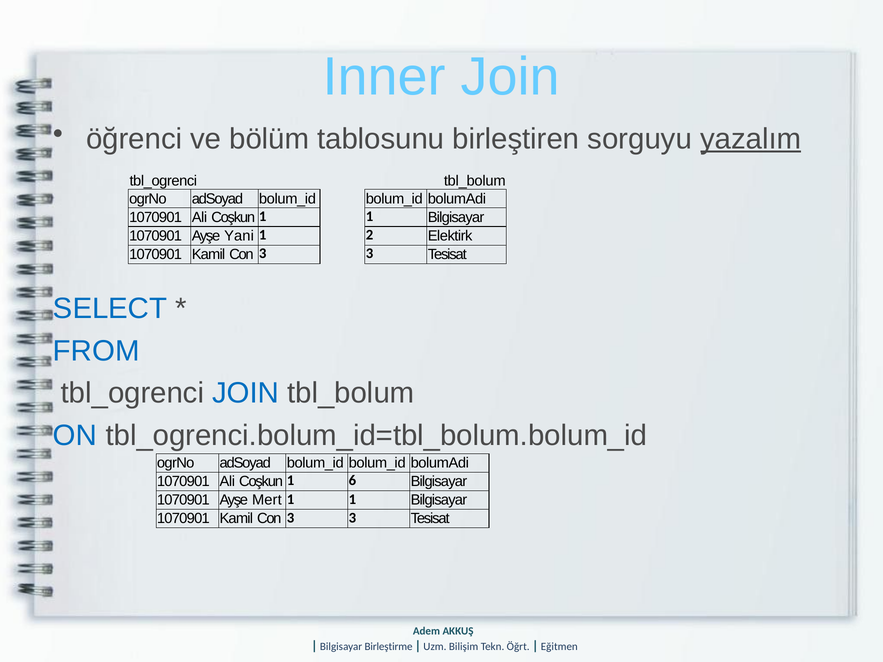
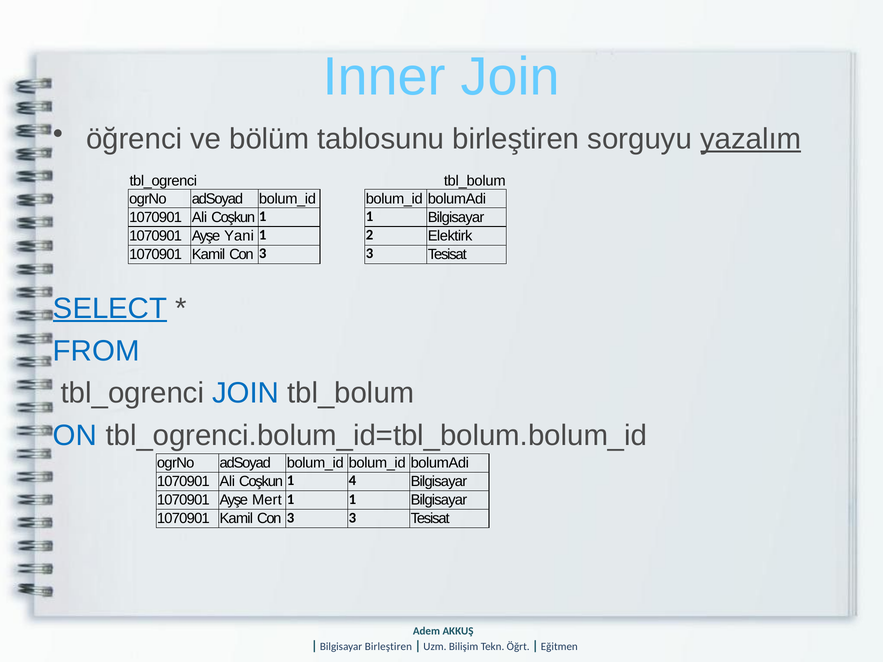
SELECT underline: none -> present (110, 309)
6: 6 -> 4 (352, 481)
Bilgisayar Birleştirme: Birleştirme -> Birleştiren (388, 647)
